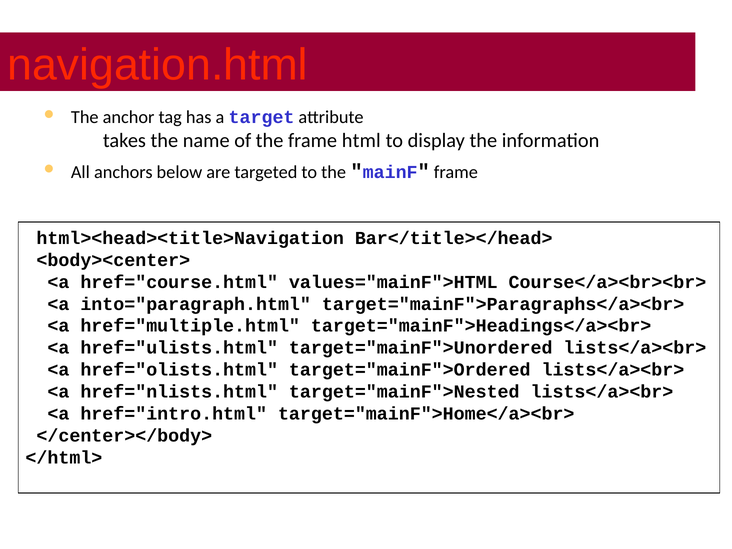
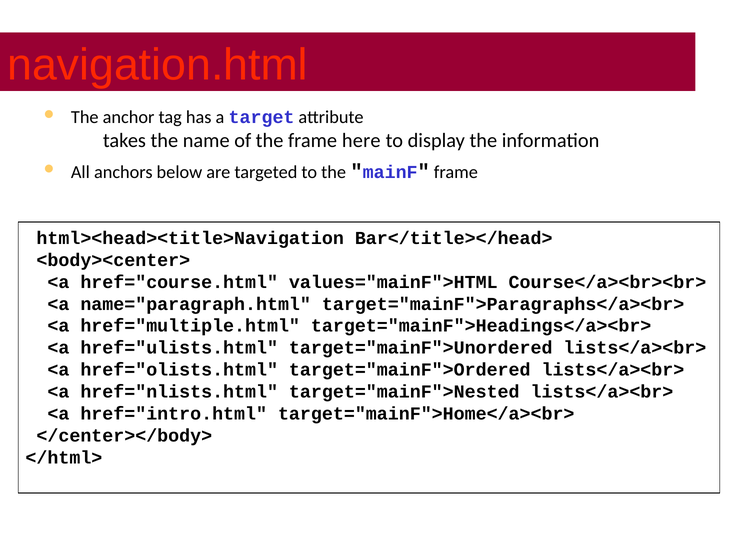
html: html -> here (361, 141)
into="paragraph.html: into="paragraph.html -> name="paragraph.html (196, 304)
